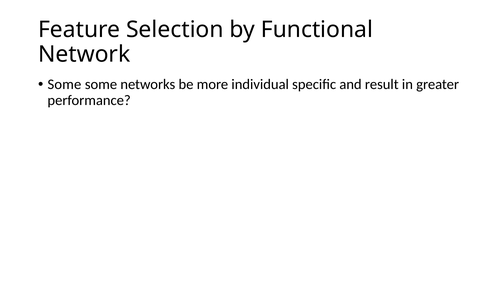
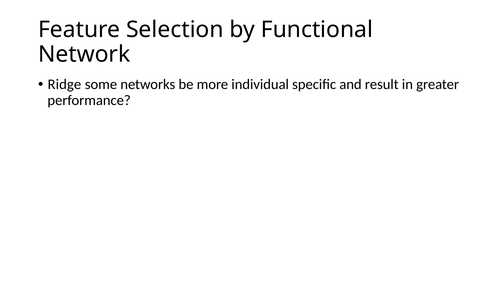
Some: Some -> Ridge (64, 85)
